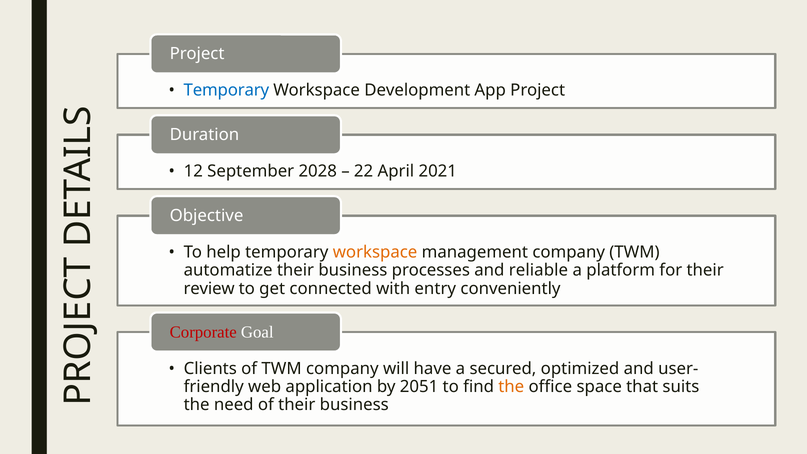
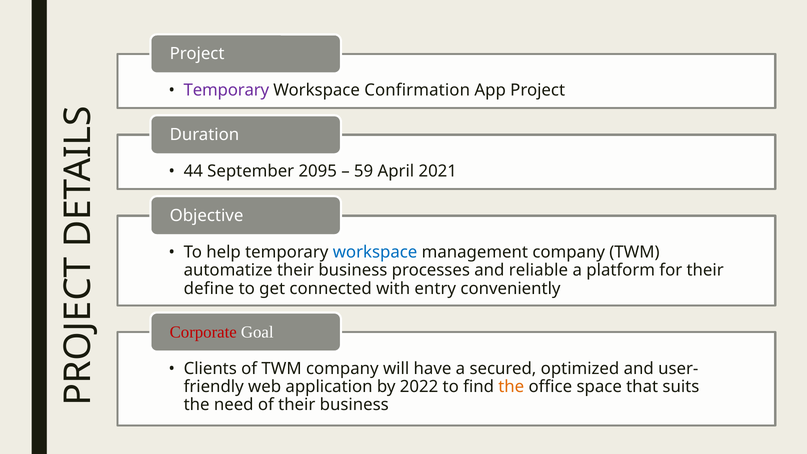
Temporary colour: blue -> purple (226, 90)
Development: Development -> Confirmation (417, 90)
12: 12 -> 44 (193, 171)
2028: 2028 -> 2095 (318, 171)
22: 22 -> 59 (364, 171)
workspace colour: orange -> blue (375, 252)
review: review -> define (209, 289)
2051: 2051 -> 2022 (419, 387)
